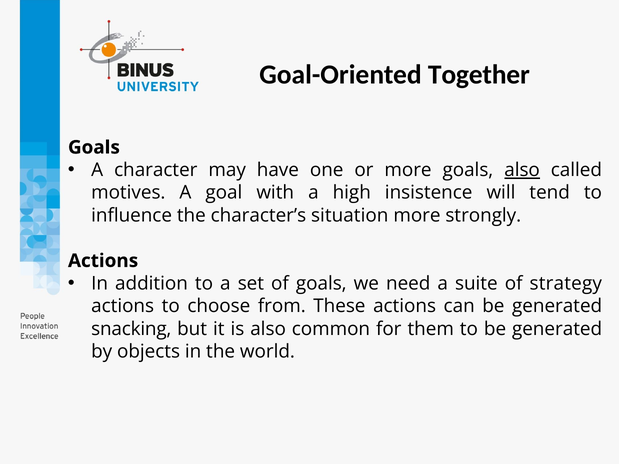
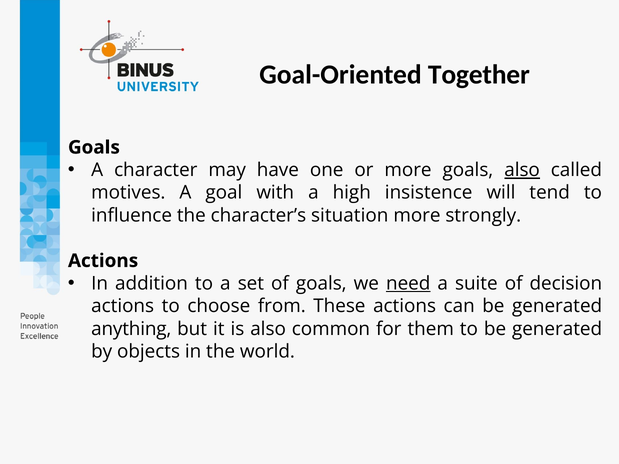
need underline: none -> present (408, 284)
strategy: strategy -> decision (566, 284)
snacking: snacking -> anything (131, 329)
